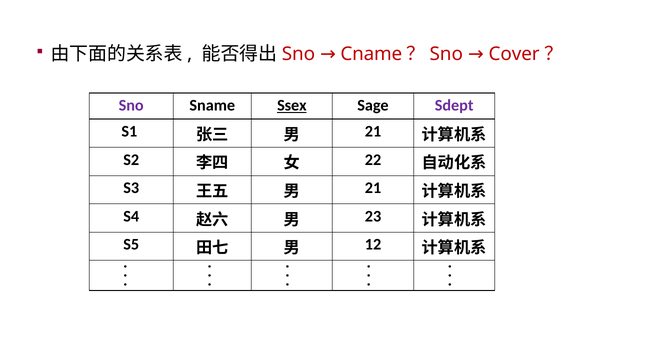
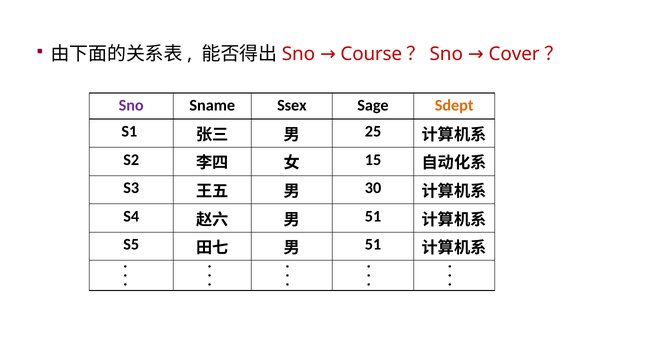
Cname: Cname -> Course (371, 54)
Ssex underline: present -> none (292, 106)
Sdept colour: purple -> orange (454, 106)
21: 21 -> 25 (373, 132)
22: 22 -> 15 (373, 160)
21: 21 -> 30 (373, 188)
23: 23 -> 51 (373, 217)
12: 12 -> 51 (373, 245)
